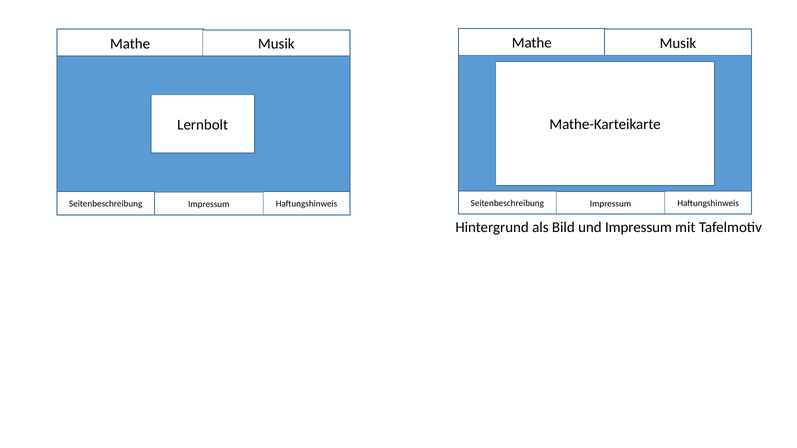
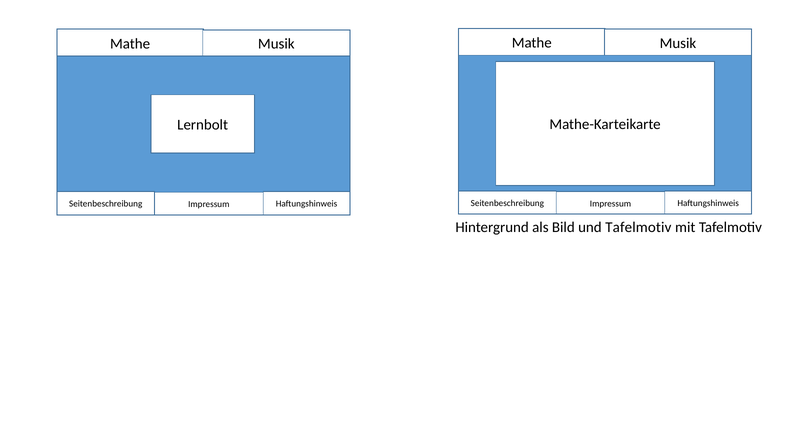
und Impressum: Impressum -> Tafelmotiv (638, 227)
